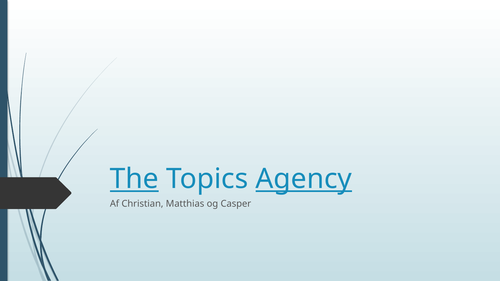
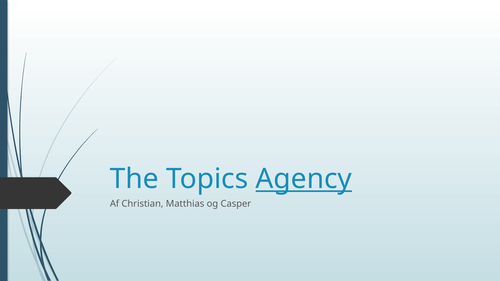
The underline: present -> none (134, 179)
